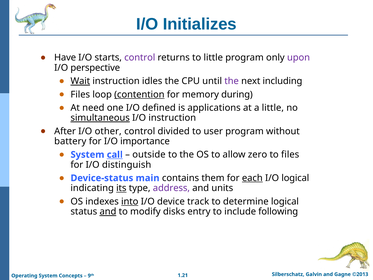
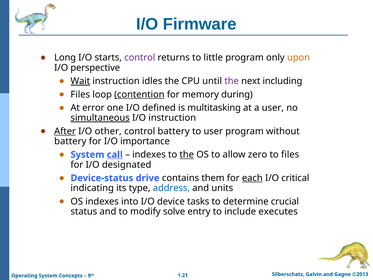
Initializes: Initializes -> Firmware (200, 24)
Have: Have -> Long (65, 58)
upon colour: purple -> orange (299, 58)
need: need -> error (93, 108)
applications: applications -> multitasking (214, 108)
a little: little -> user (273, 108)
After underline: none -> present (65, 131)
control divided: divided -> battery (174, 131)
outside: outside -> indexes (149, 155)
the underline: none -> present (187, 155)
distinguish: distinguish -> designated (127, 165)
main: main -> drive (148, 178)
I/O logical: logical -> critical (295, 178)
its underline: present -> none (121, 188)
address colour: purple -> blue (171, 188)
into underline: present -> none (130, 201)
track: track -> tasks (198, 201)
determine logical: logical -> crucial (285, 201)
and underline: present -> none (108, 211)
disks: disks -> solve (174, 211)
following: following -> executes (278, 211)
